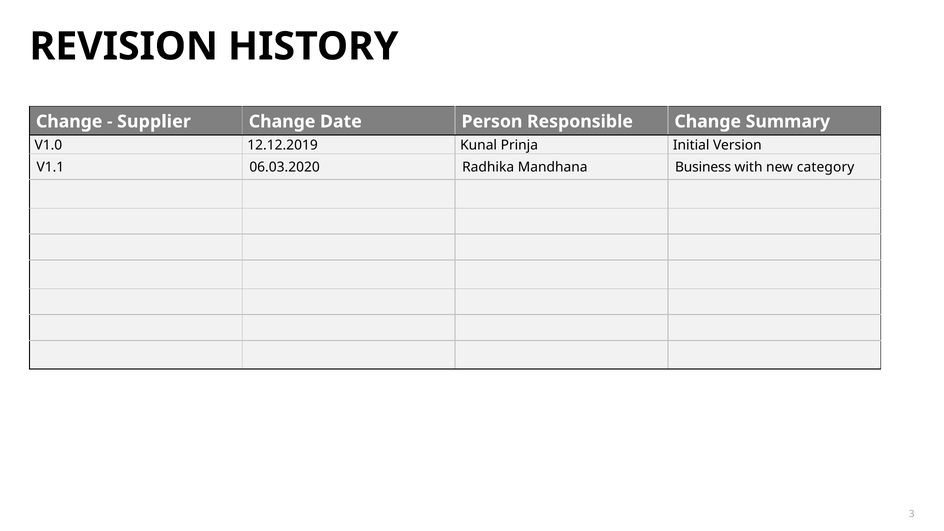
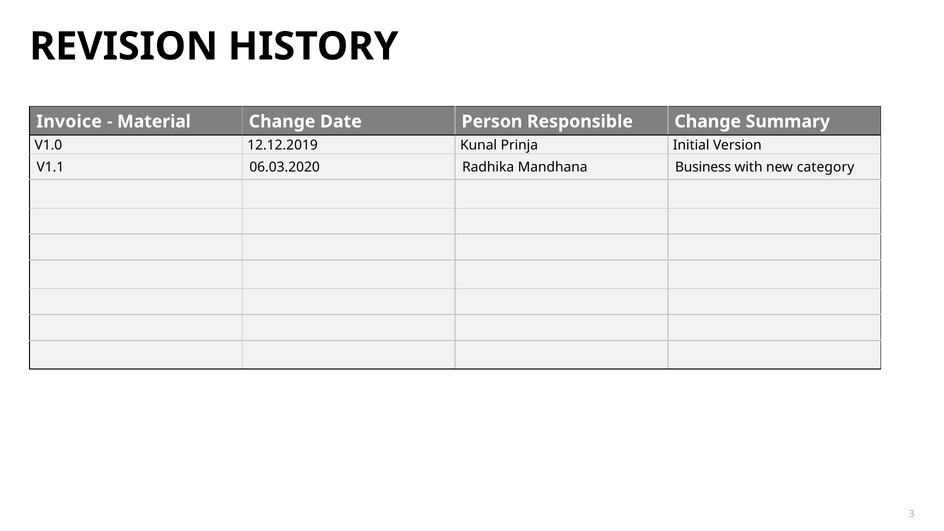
Change: Change -> Invoice (69, 122)
Supplier: Supplier -> Material (154, 122)
